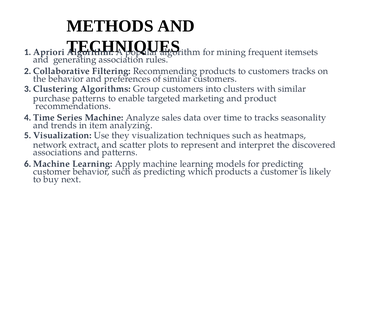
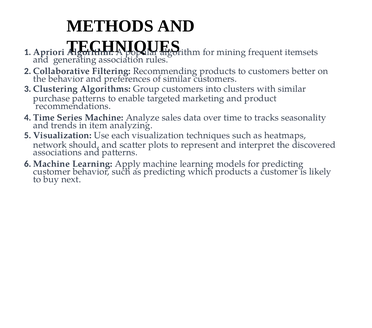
customers tracks: tracks -> better (304, 71)
they: they -> each (121, 136)
extract: extract -> should (84, 145)
